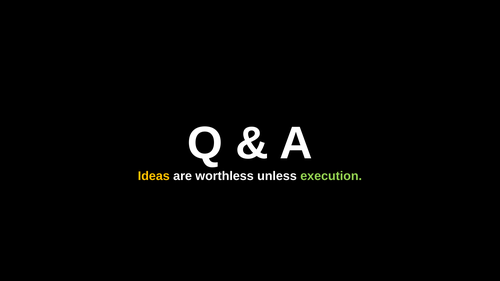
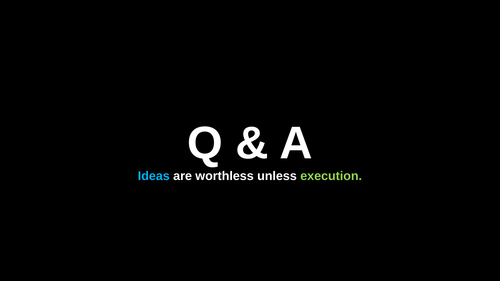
Ideas colour: yellow -> light blue (154, 176)
